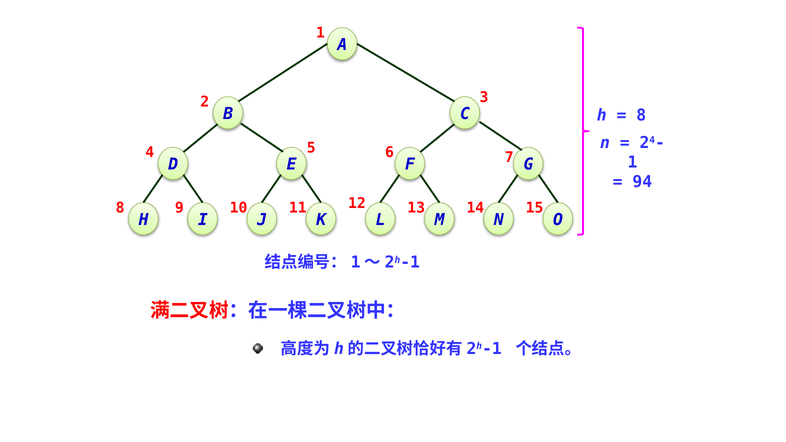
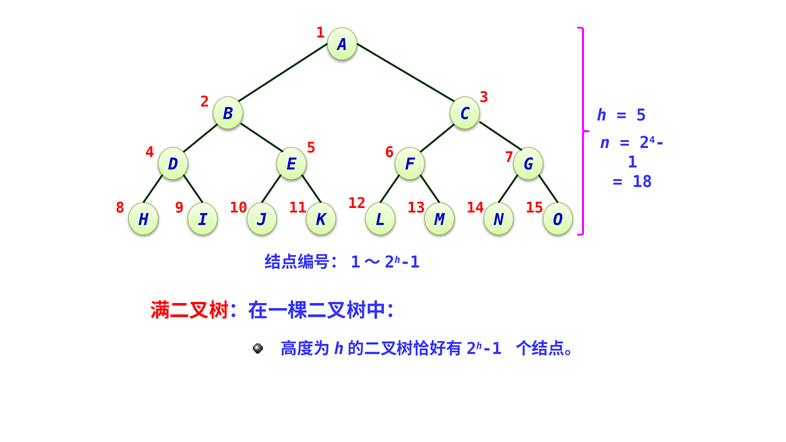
8: 8 -> 5 (641, 115)
94: 94 -> 18 (642, 182)
